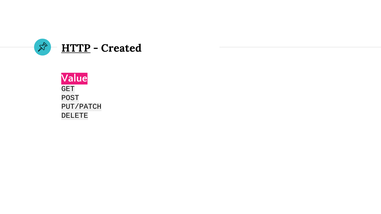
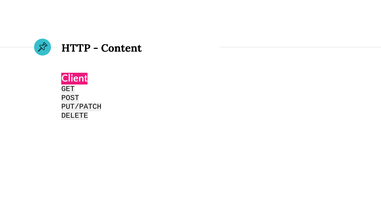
HTTP underline: present -> none (76, 48)
Created: Created -> Content (121, 48)
Value: Value -> Client (74, 78)
